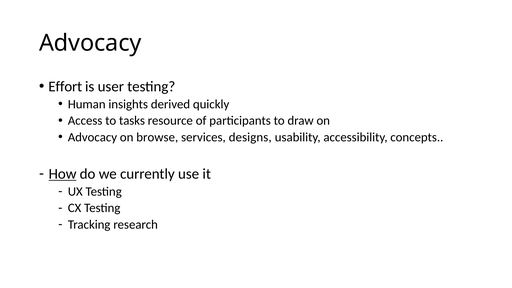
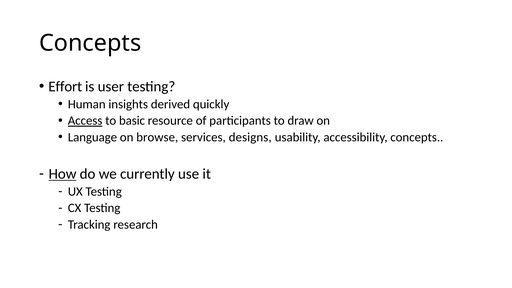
Advocacy: Advocacy -> Concepts (90, 43)
Access underline: none -> present (85, 121)
tasks: tasks -> basic (132, 121)
Advocacy: Advocacy -> Language (92, 137)
